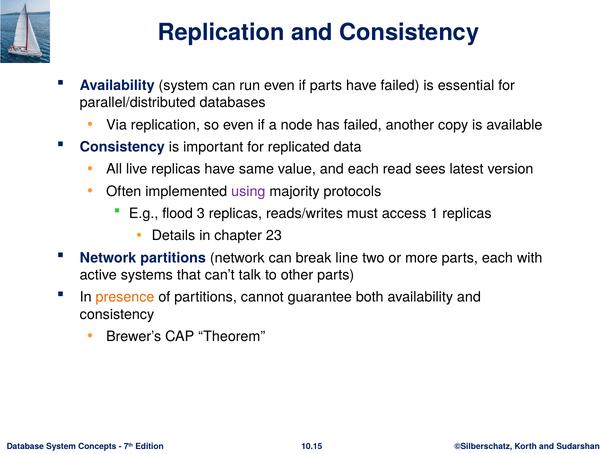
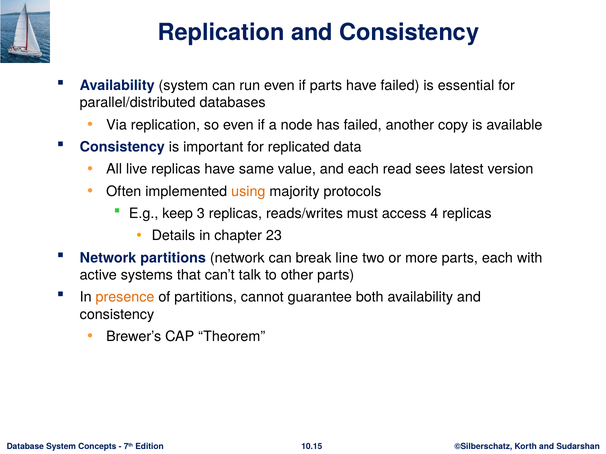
using colour: purple -> orange (248, 192)
flood: flood -> keep (178, 214)
1: 1 -> 4 (434, 214)
